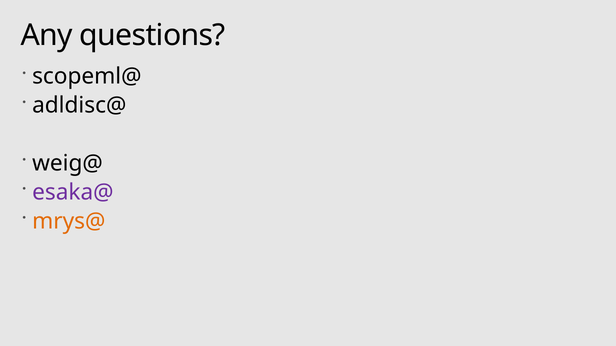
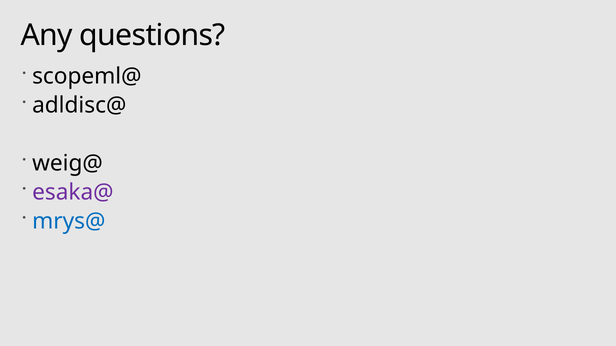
mrys@ colour: orange -> blue (69, 222)
